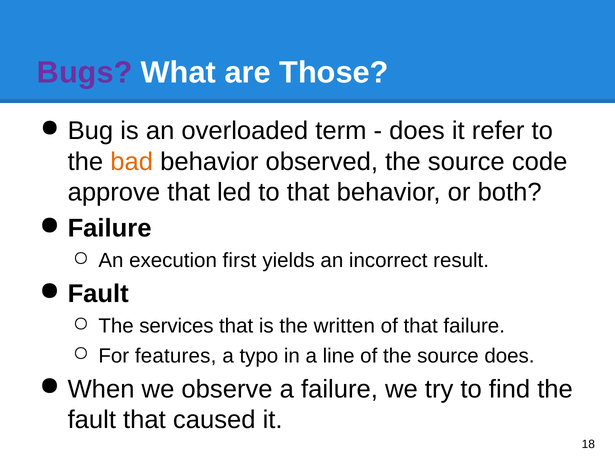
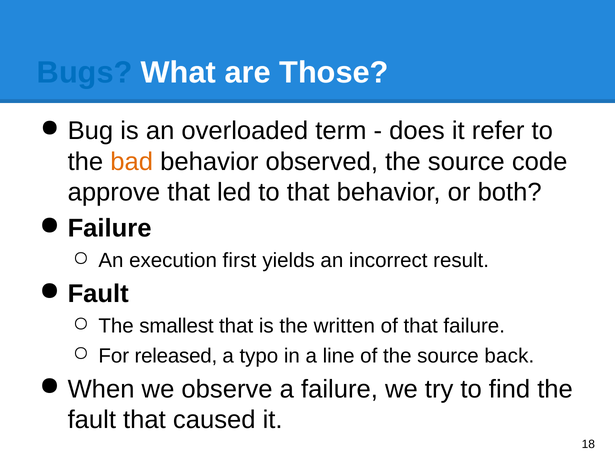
Bugs colour: purple -> blue (85, 73)
services: services -> smallest (176, 326)
features: features -> released (176, 356)
source does: does -> back (509, 356)
